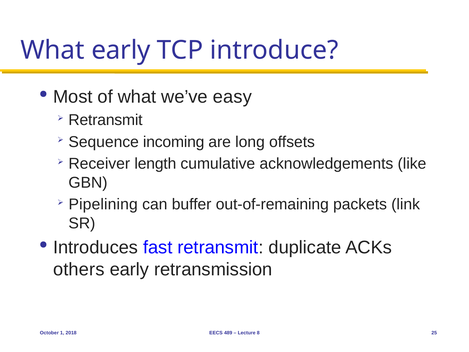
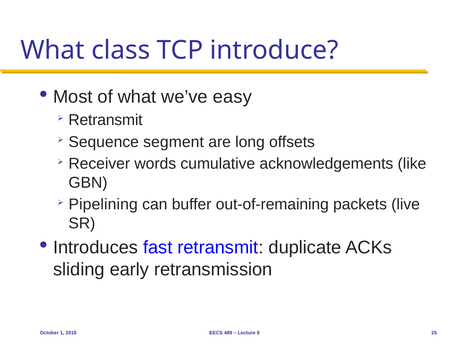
What early: early -> class (121, 50)
incoming: incoming -> segment (174, 142)
length: length -> words (155, 164)
link: link -> live (406, 204)
others: others -> sliding (79, 269)
